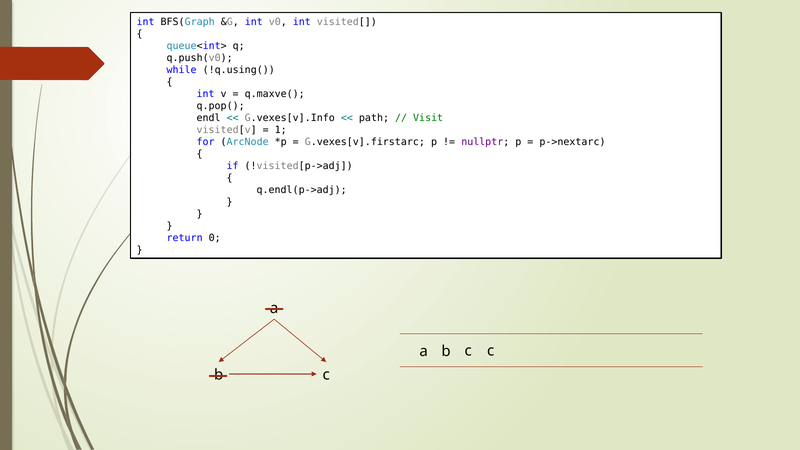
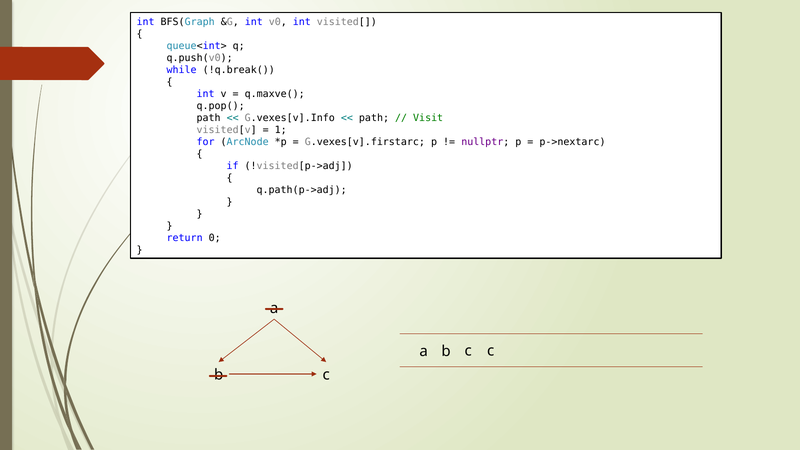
!q.using(: !q.using( -> !q.break( (239, 70)
endl: endl -> path (209, 118)
q.endl(p->adj: q.endl(p->adj -> q.path(p->adj (302, 190)
